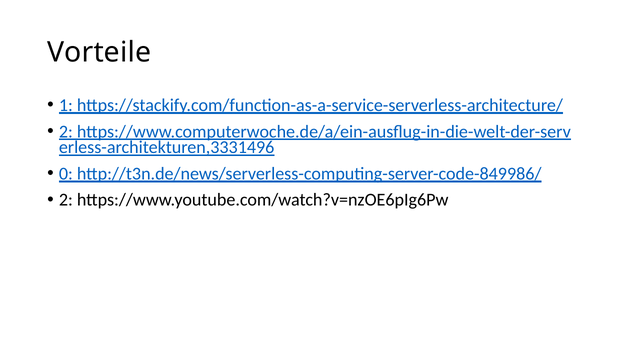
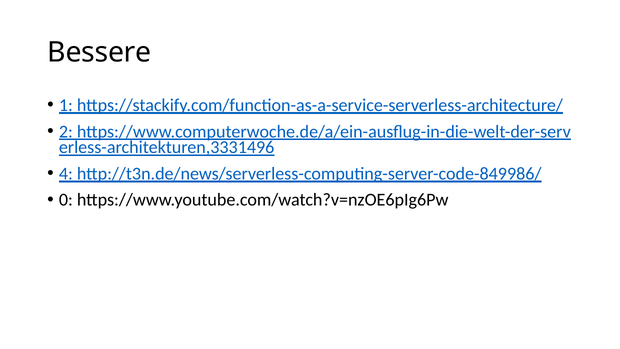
Vorteile: Vorteile -> Bessere (99, 52)
0: 0 -> 4 (66, 174)
2: 2 -> 0 (66, 200)
